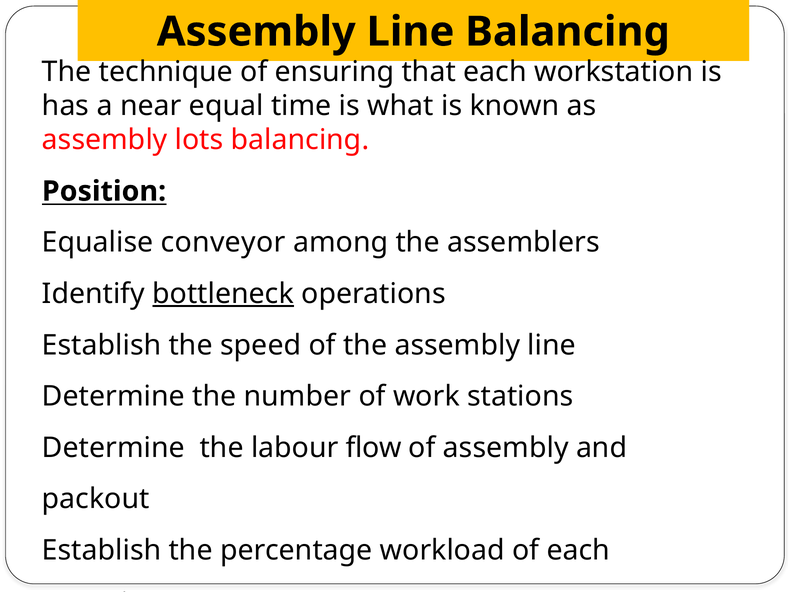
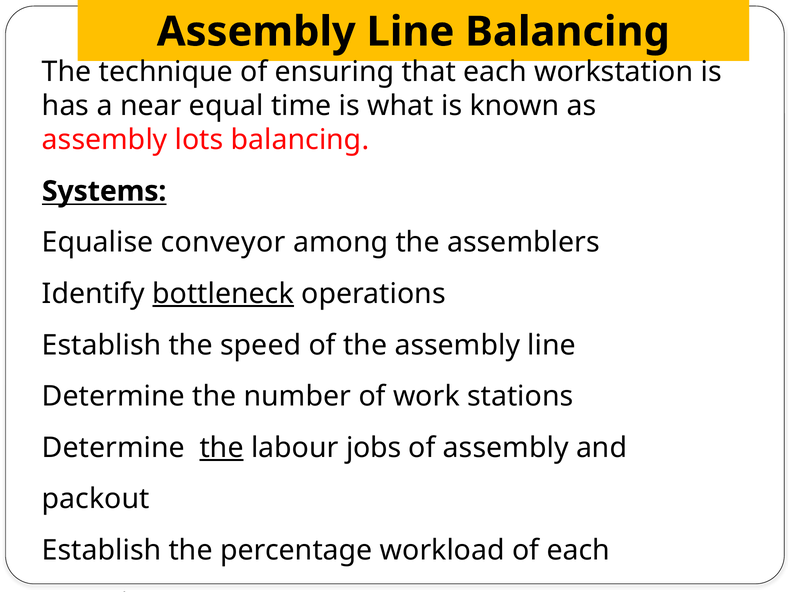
Position: Position -> Systems (104, 191)
the underline: none -> present (222, 448)
flow: flow -> jobs (374, 448)
